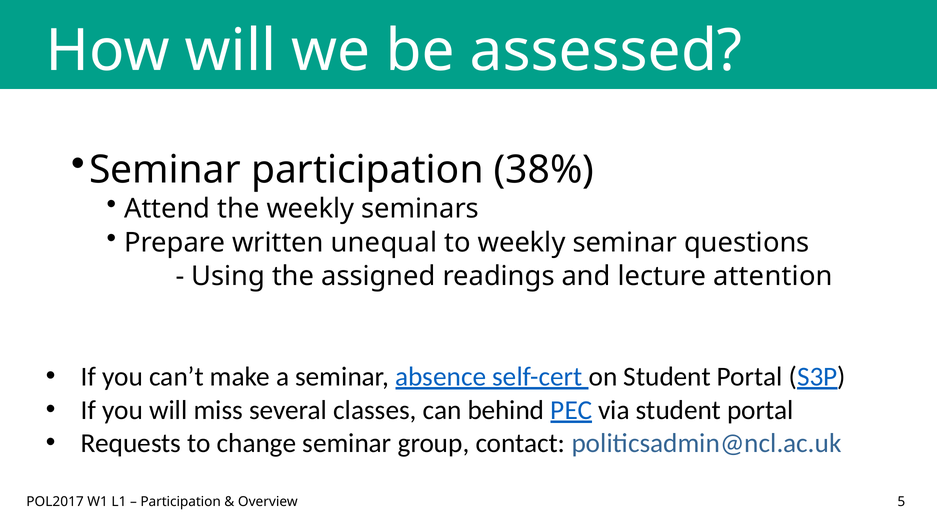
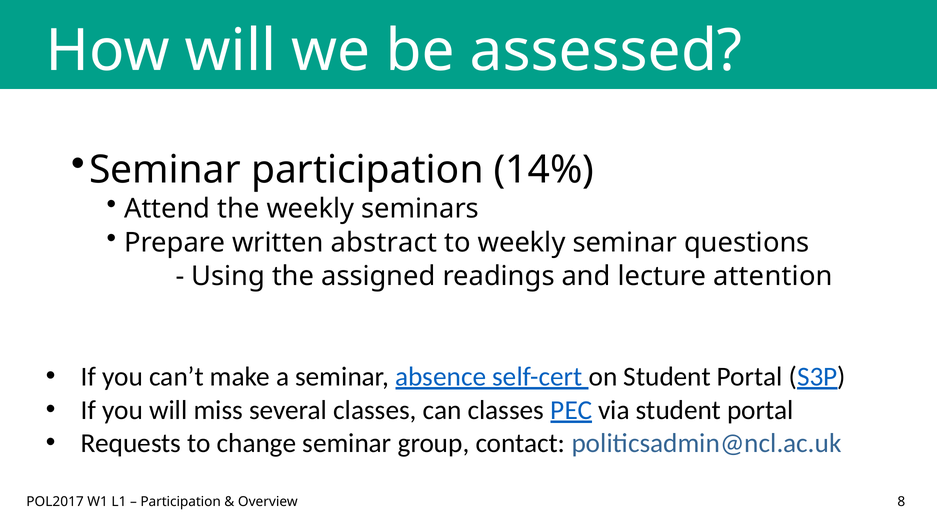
38%: 38% -> 14% (544, 170)
unequal: unequal -> abstract (384, 243)
can behind: behind -> classes (506, 410)
5: 5 -> 8 (901, 502)
